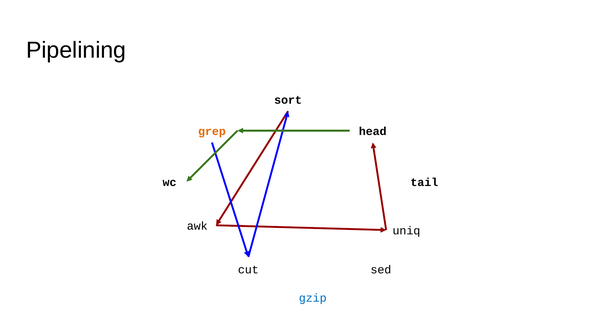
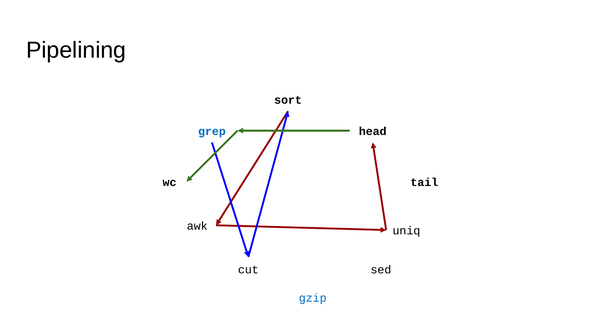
grep colour: orange -> blue (212, 131)
